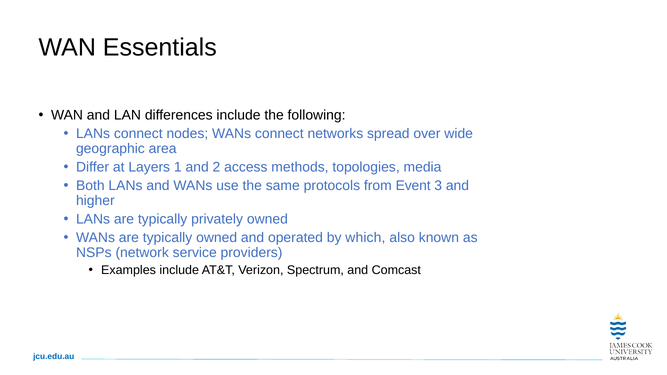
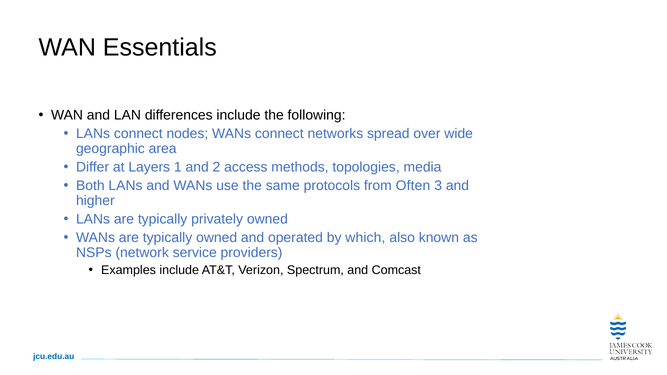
Event: Event -> Often (413, 186)
